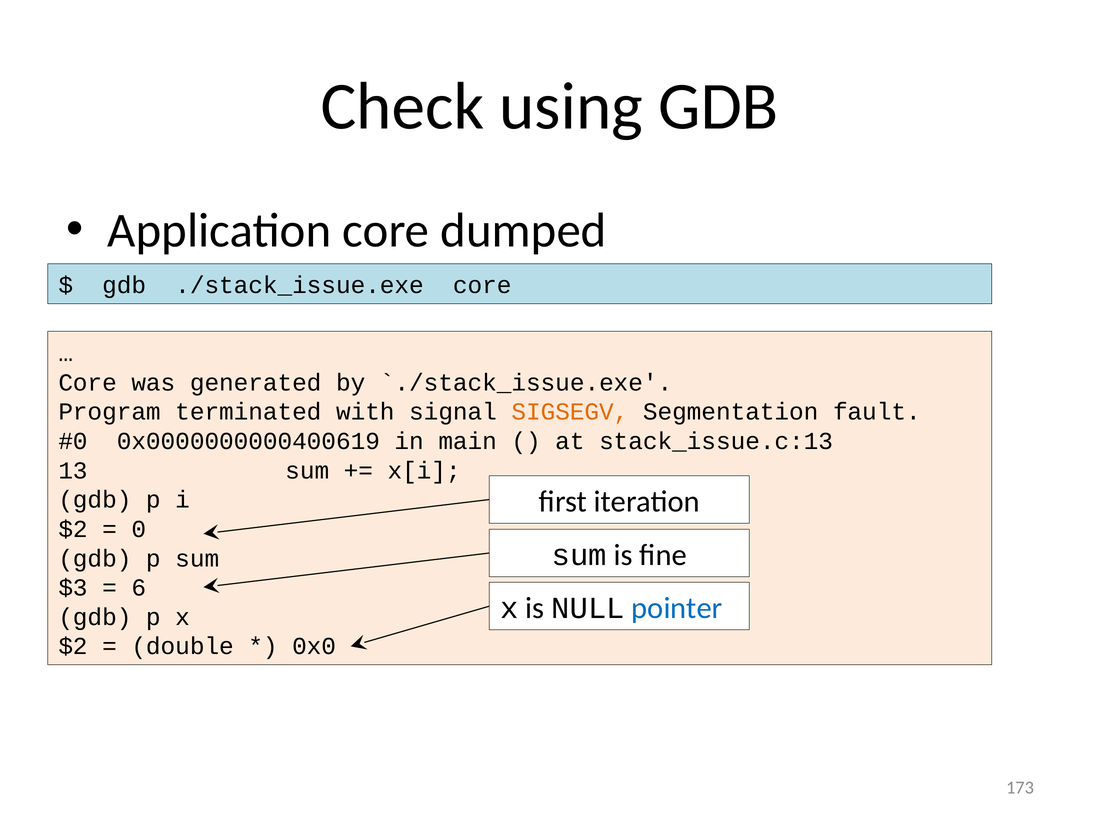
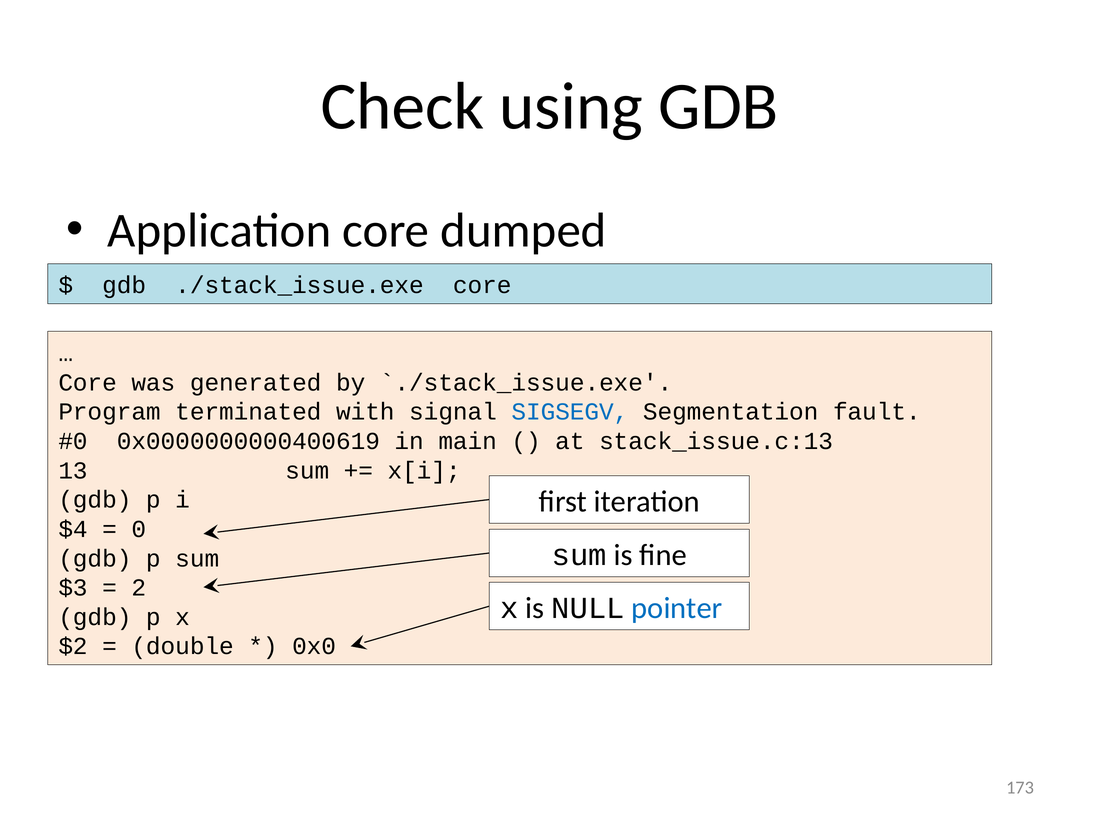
SIGSEGV colour: orange -> blue (570, 412)
$2: $2 -> $4 (73, 529)
6: 6 -> 2 (139, 588)
